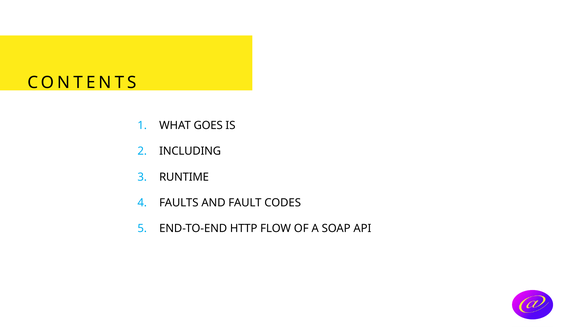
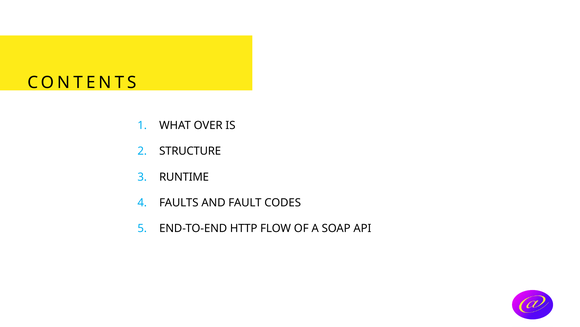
GOES: GOES -> OVER (208, 125)
INCLUDING: INCLUDING -> STRUCTURE (190, 151)
